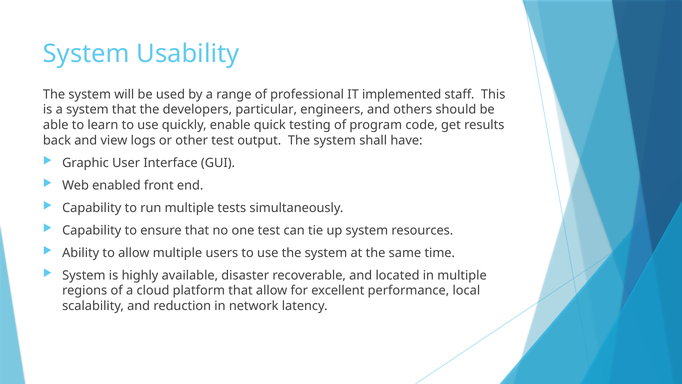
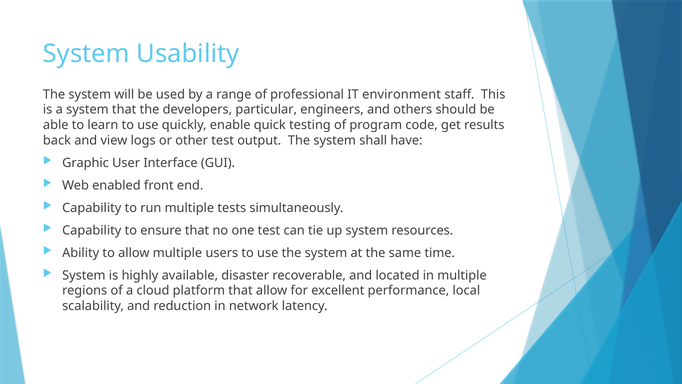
implemented: implemented -> environment (402, 94)
